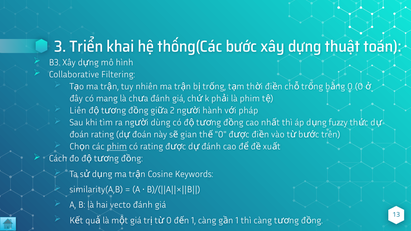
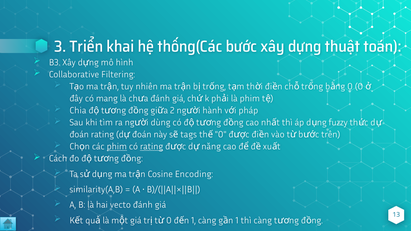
Liên: Liên -> Chia (78, 111)
gian: gian -> tags (189, 135)
rating underline: none -> present (152, 147)
đánh: đánh -> năng (211, 147)
Keywords: Keywords -> Encoding (194, 174)
